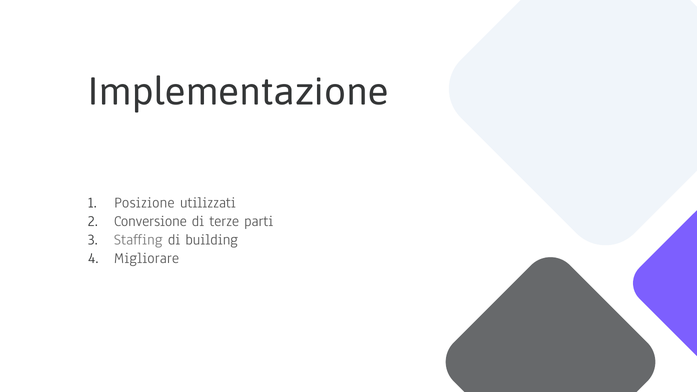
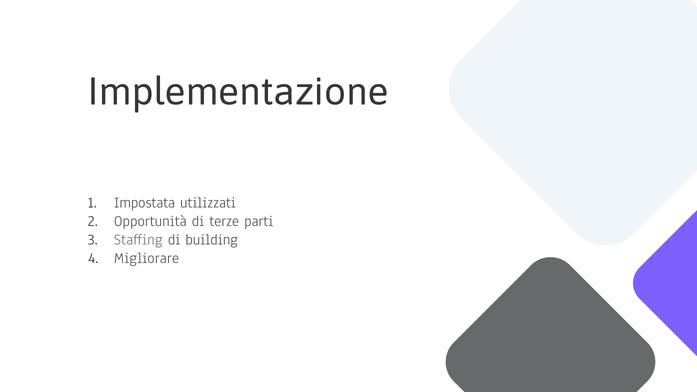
Posizione: Posizione -> Impostata (145, 202)
Conversione: Conversione -> Opportunità (150, 221)
